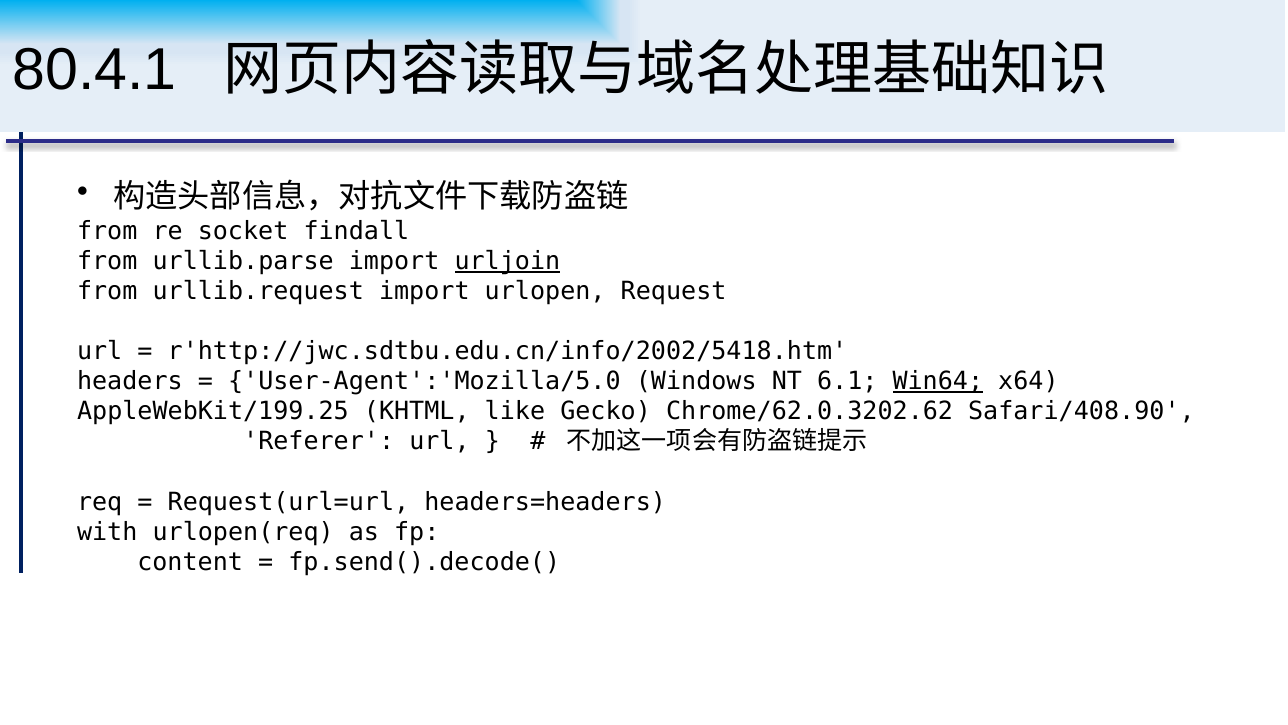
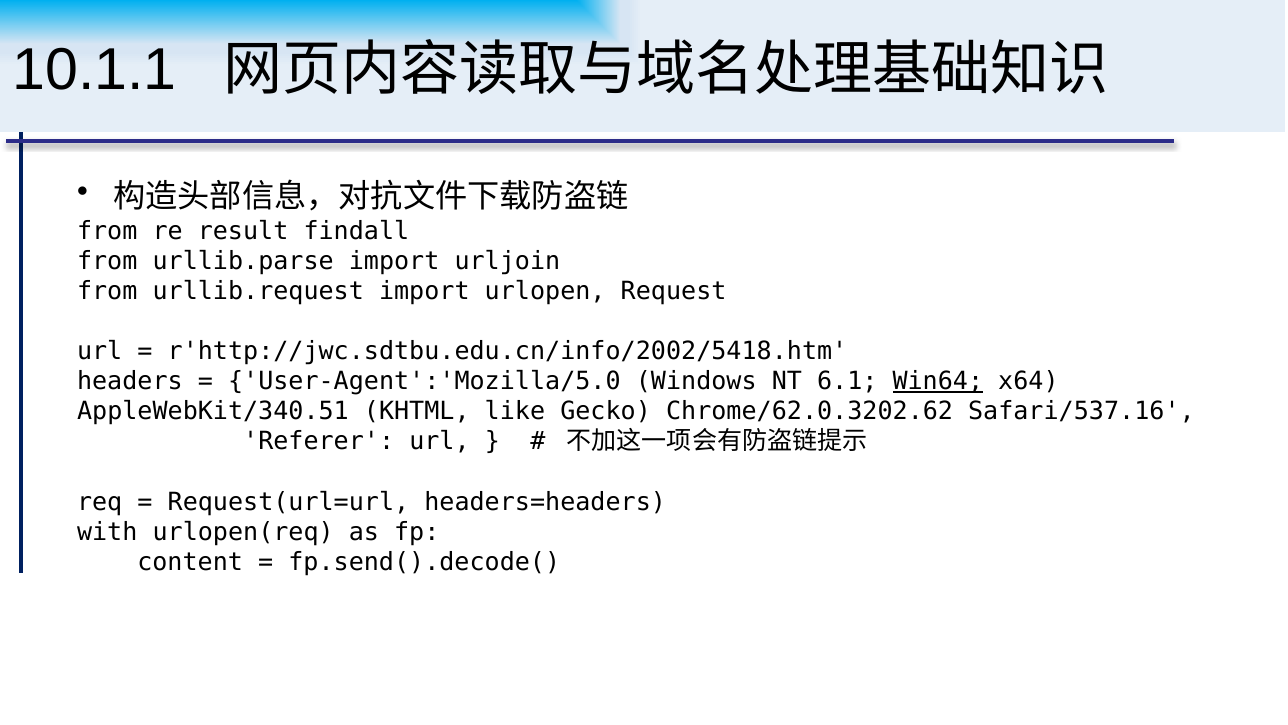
80.4.1: 80.4.1 -> 10.1.1 (94, 70)
socket: socket -> result (243, 231)
urljoin underline: present -> none (507, 261)
AppleWebKit/199.25: AppleWebKit/199.25 -> AppleWebKit/340.51 (213, 411)
Safari/408.90: Safari/408.90 -> Safari/537.16 (1081, 411)
